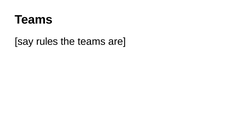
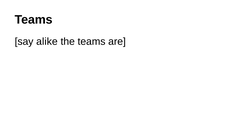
rules: rules -> alike (47, 41)
